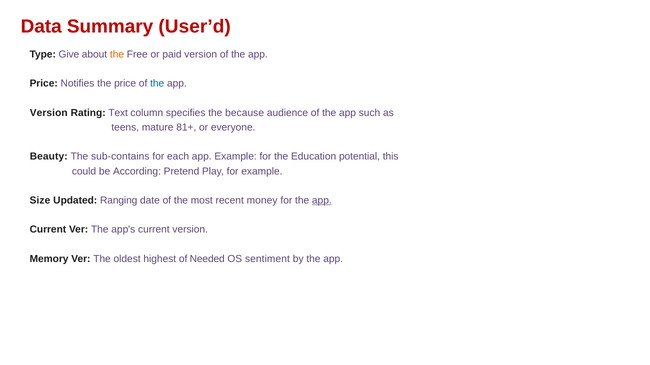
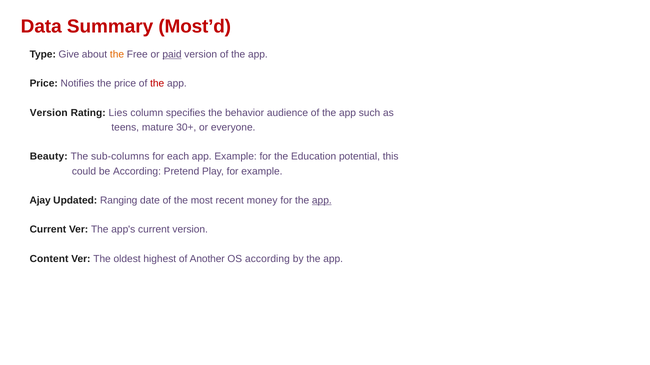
User’d: User’d -> Most’d (195, 27)
paid underline: none -> present (172, 55)
the colour: blue -> red (157, 84)
Text: Text -> Lies (118, 113)
because: because -> behavior (245, 113)
81+: 81+ -> 30+ (186, 128)
sub-contains: sub-contains -> sub-columns (120, 157)
Size: Size -> Ajay (40, 201)
Memory: Memory -> Content (49, 259)
Needed: Needed -> Another (207, 259)
OS sentiment: sentiment -> according (267, 259)
